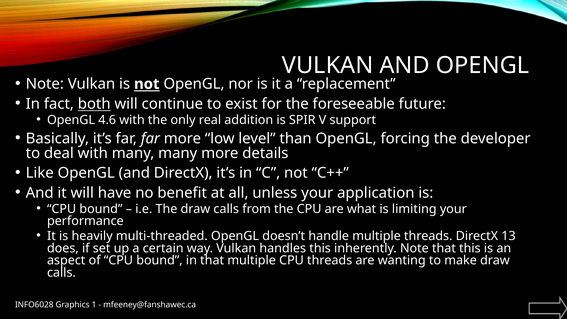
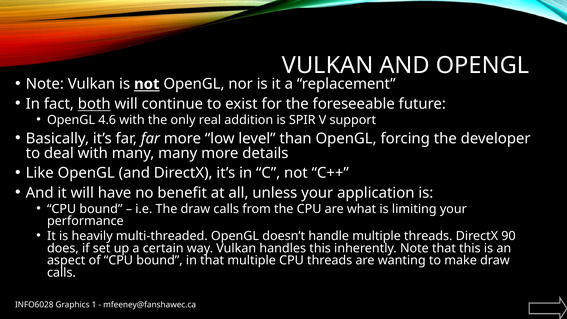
13: 13 -> 90 (508, 236)
